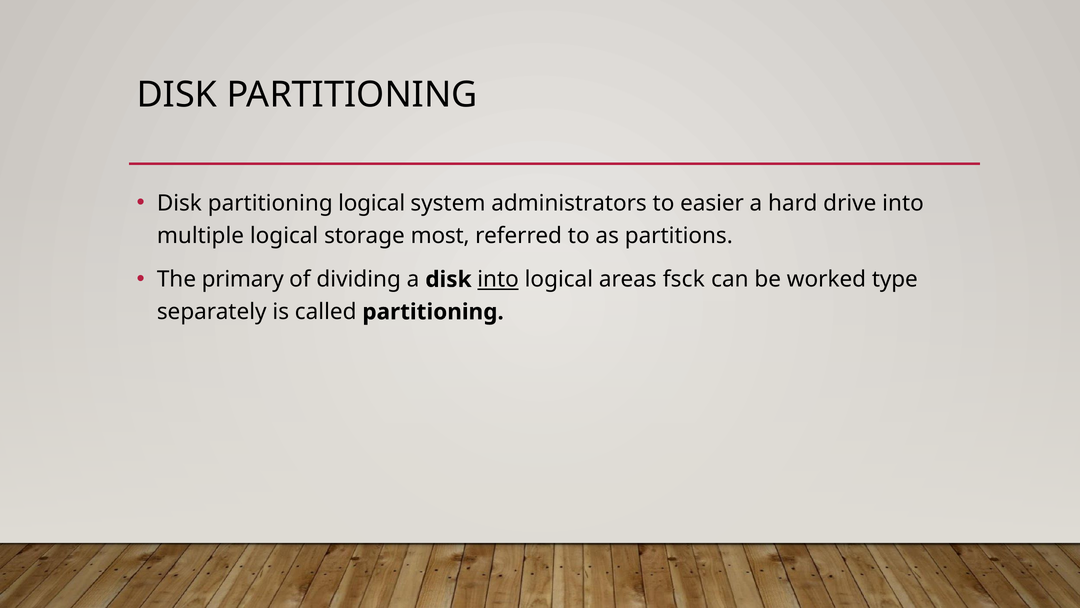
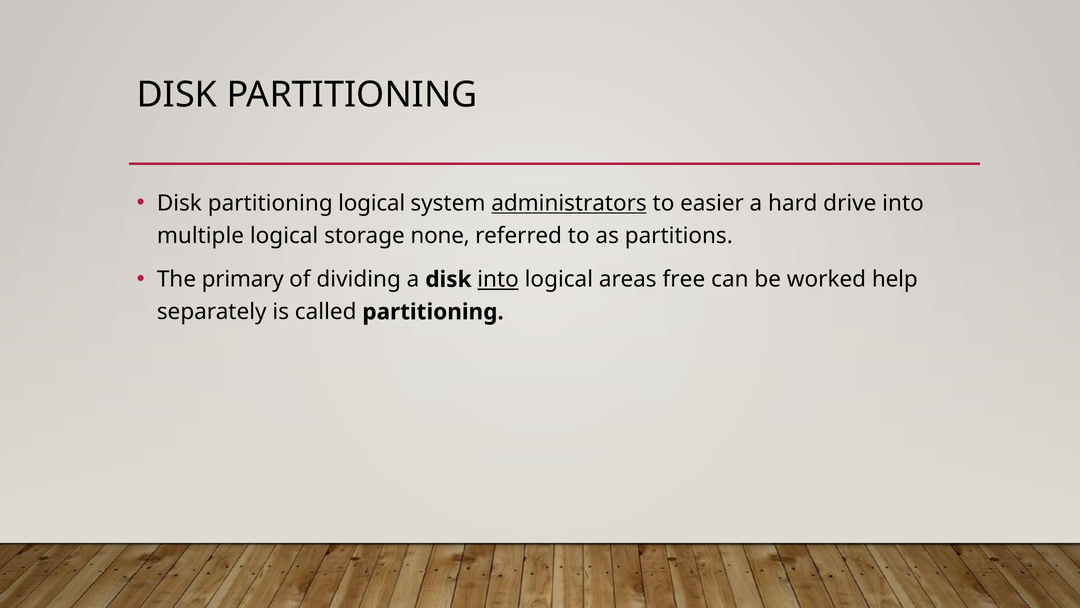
administrators underline: none -> present (569, 203)
most: most -> none (440, 236)
fsck: fsck -> free (684, 279)
type: type -> help (895, 279)
